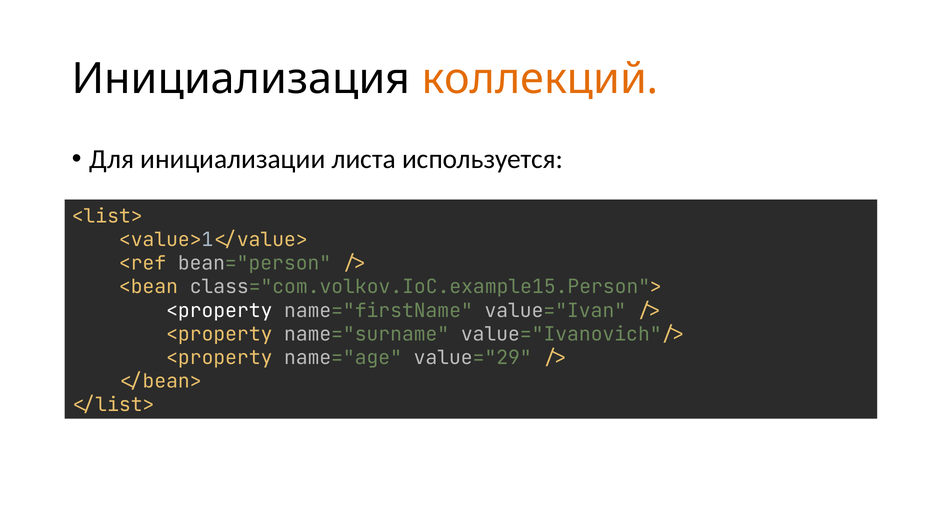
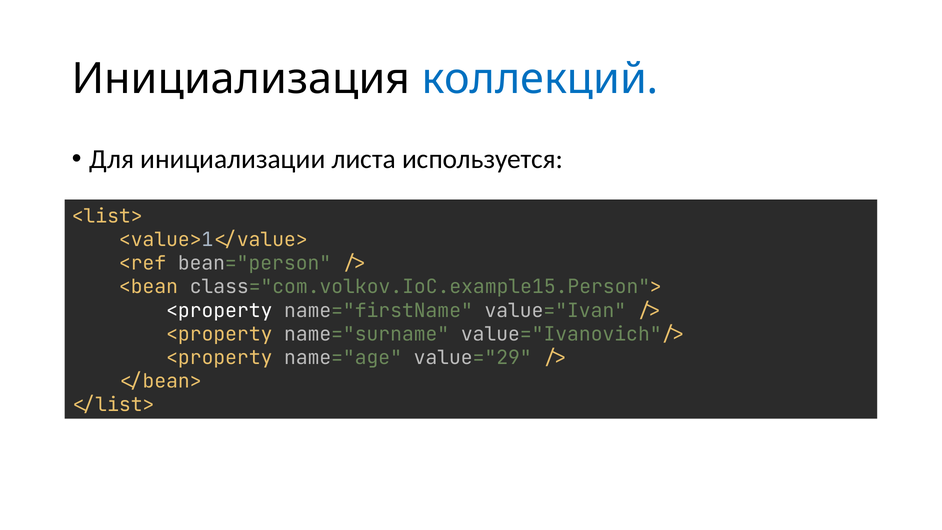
коллекций colour: orange -> blue (540, 79)
